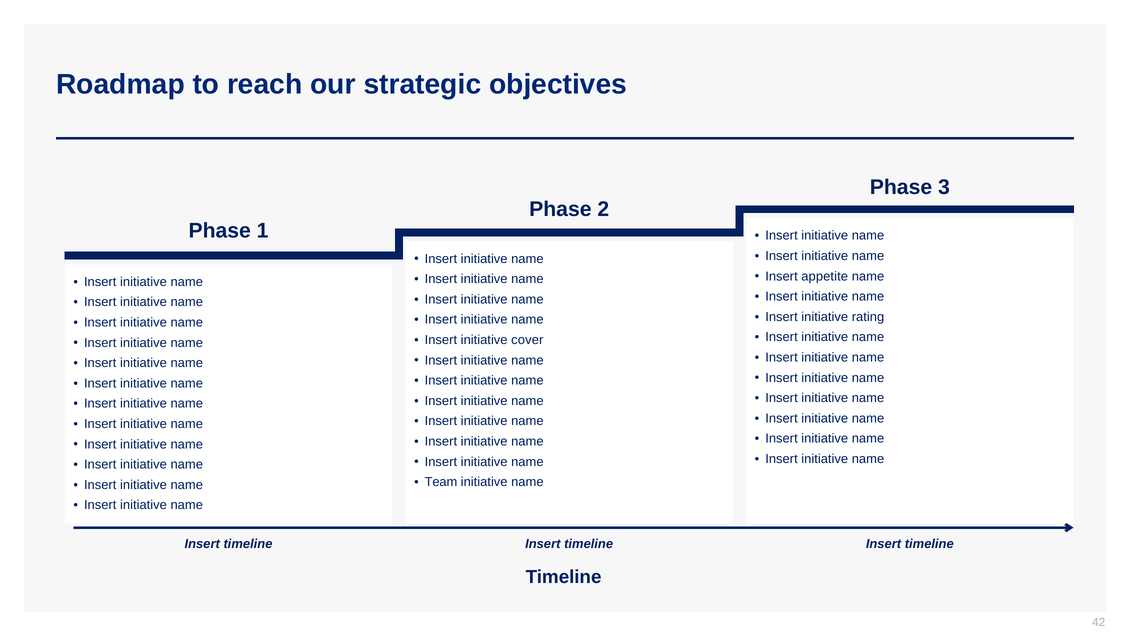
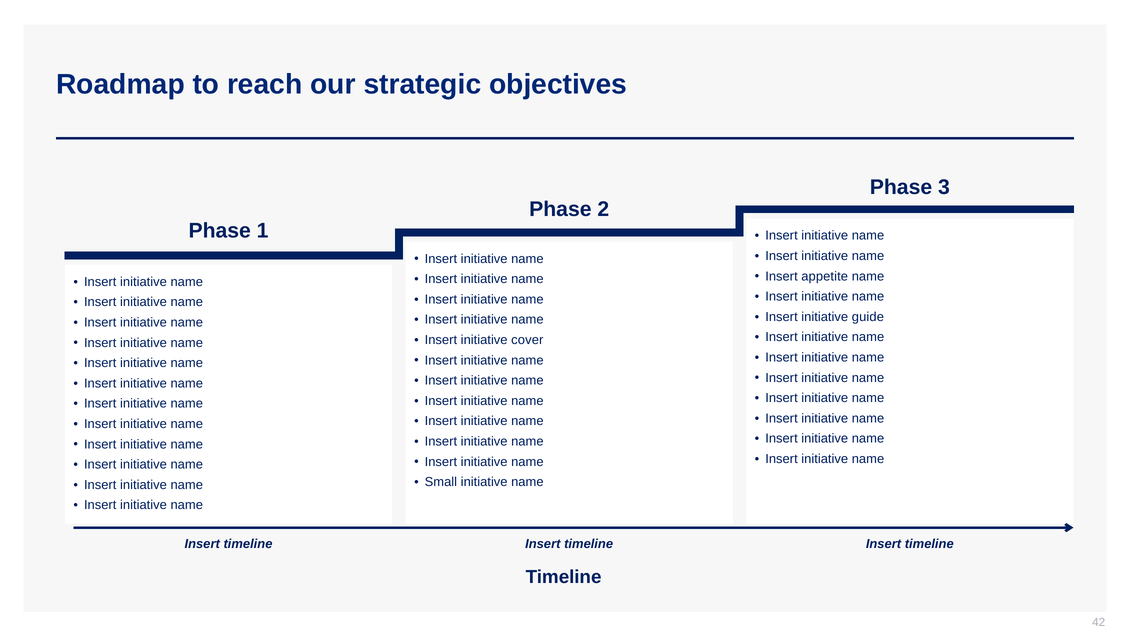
rating: rating -> guide (868, 317)
Team: Team -> Small (441, 482)
